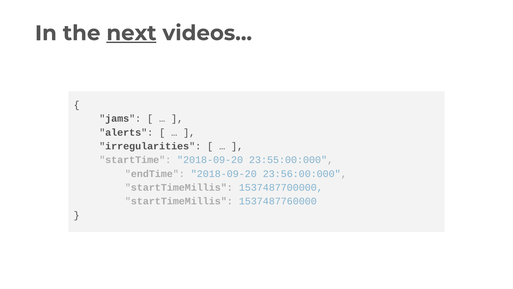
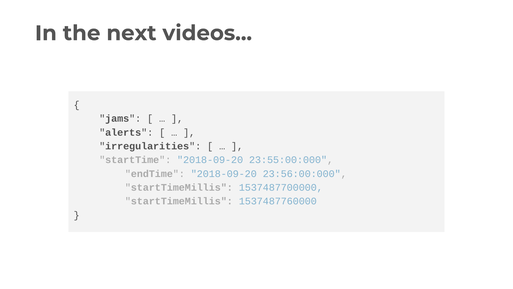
next underline: present -> none (131, 33)
